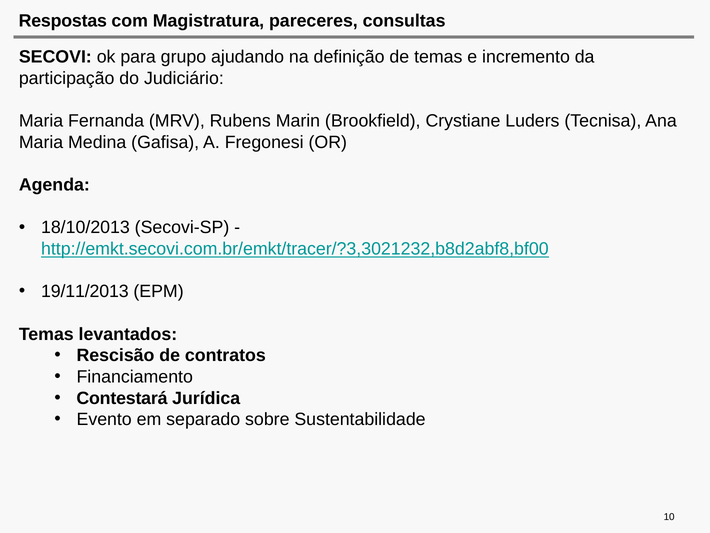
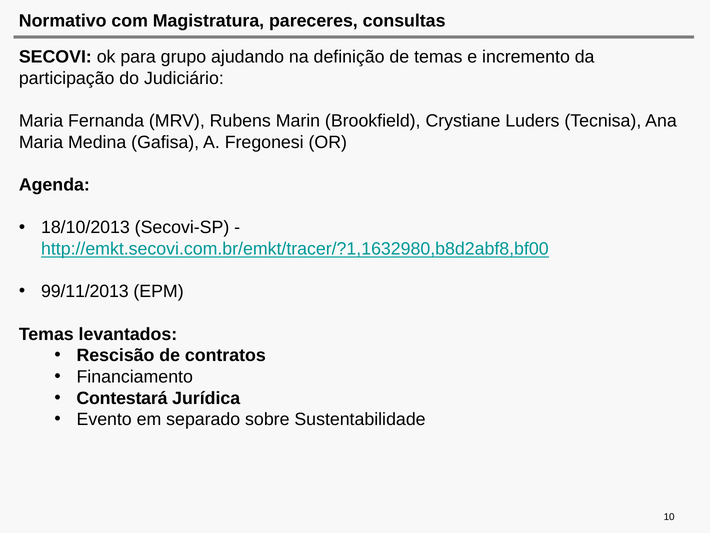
Respostas: Respostas -> Normativo (63, 21)
http://emkt.secovi.com.br/emkt/tracer/?3,3021232,b8d2abf8,bf00: http://emkt.secovi.com.br/emkt/tracer/?3,3021232,b8d2abf8,bf00 -> http://emkt.secovi.com.br/emkt/tracer/?1,1632980,b8d2abf8,bf00 (295, 249)
19/11/2013: 19/11/2013 -> 99/11/2013 (85, 291)
